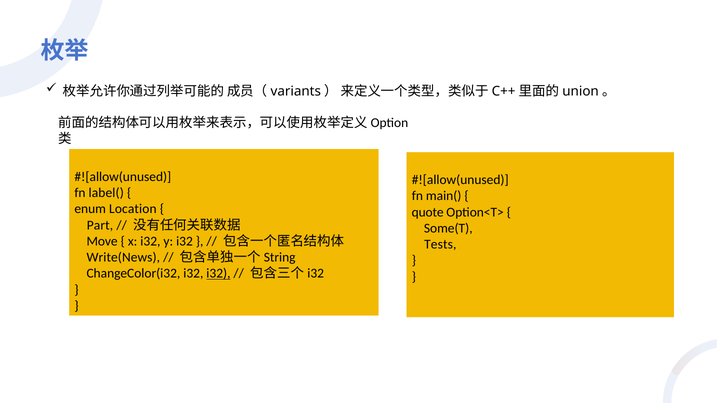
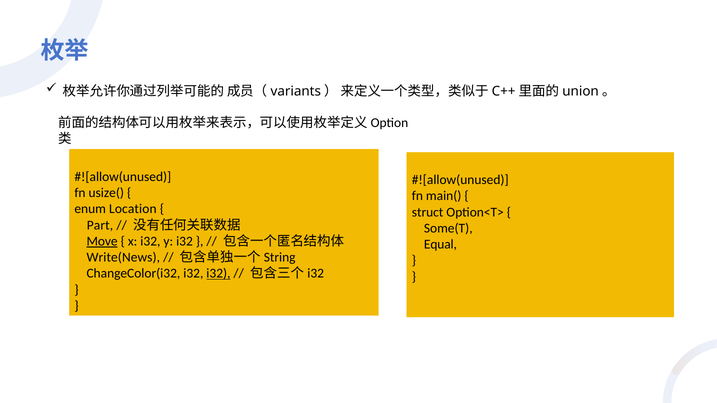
label(: label( -> usize( (106, 193)
quote: quote -> struct (428, 212)
Move underline: none -> present (102, 241)
Tests: Tests -> Equal (440, 245)
